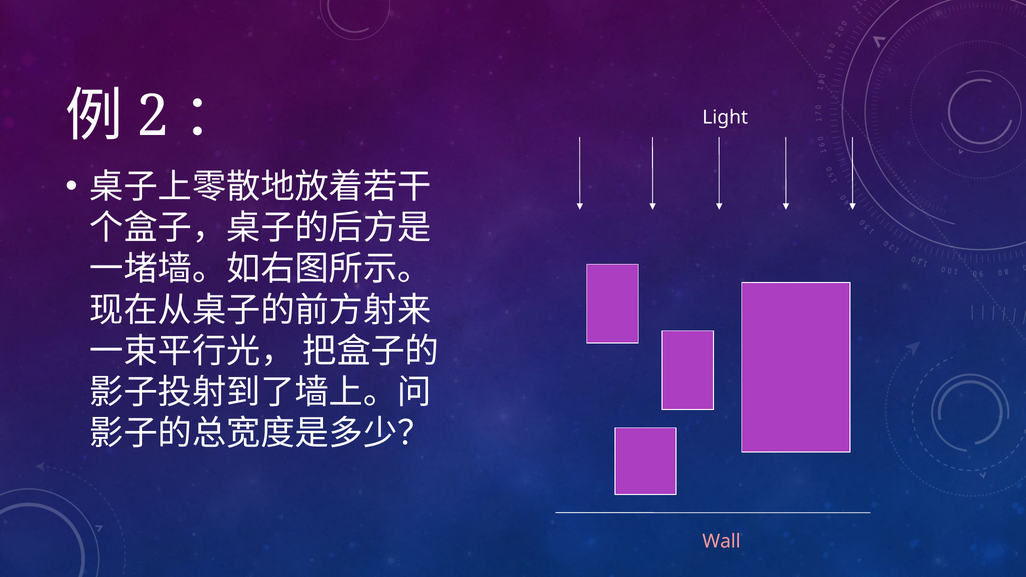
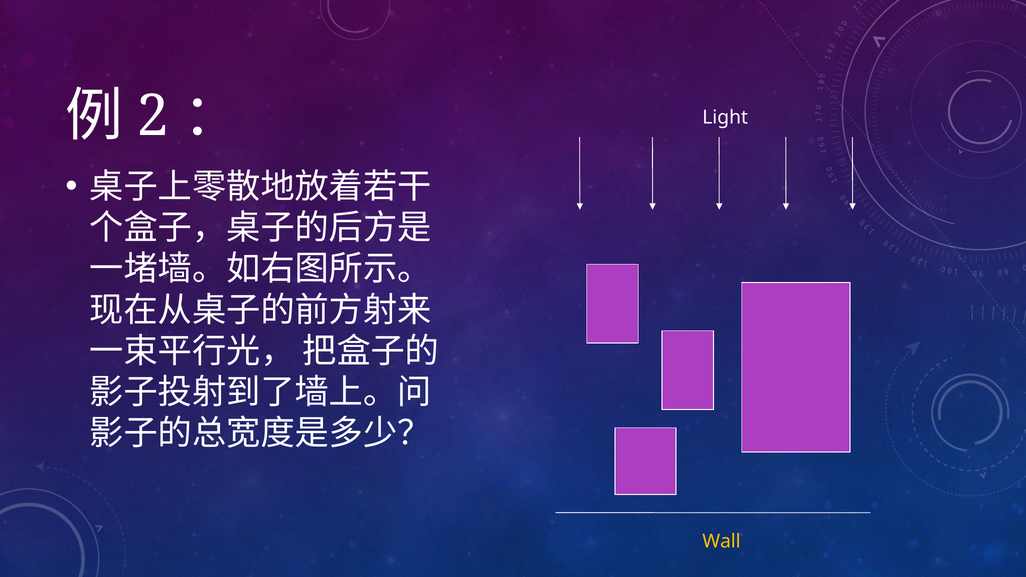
Wall colour: pink -> yellow (721, 542)
